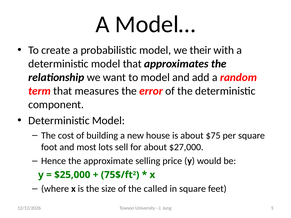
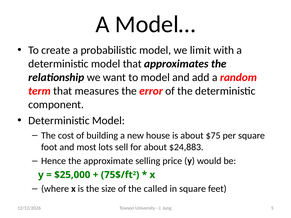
their: their -> limit (200, 50)
$27,000: $27,000 -> $24,883 (186, 147)
